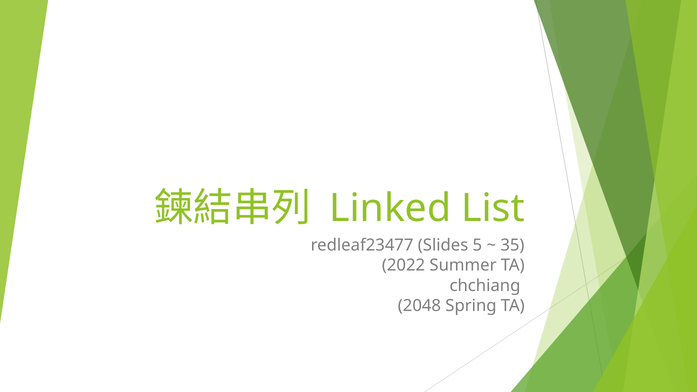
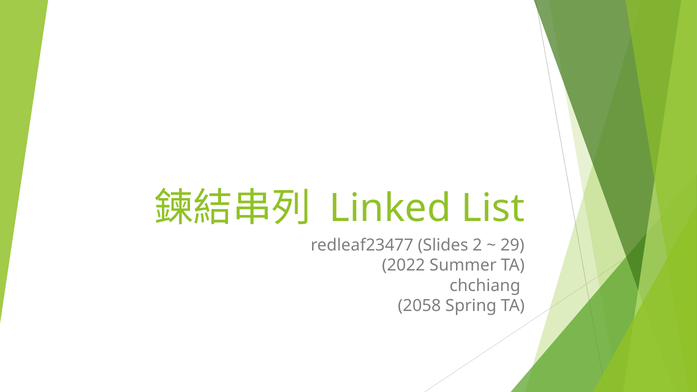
5: 5 -> 2 (477, 245)
35: 35 -> 29 (512, 245)
2048: 2048 -> 2058 (419, 306)
